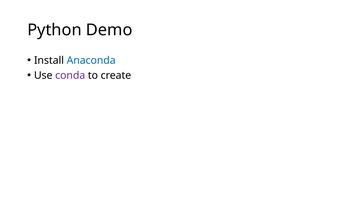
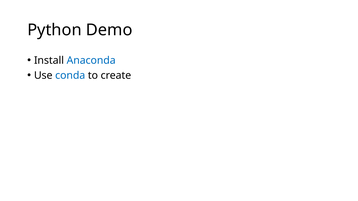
conda colour: purple -> blue (70, 75)
